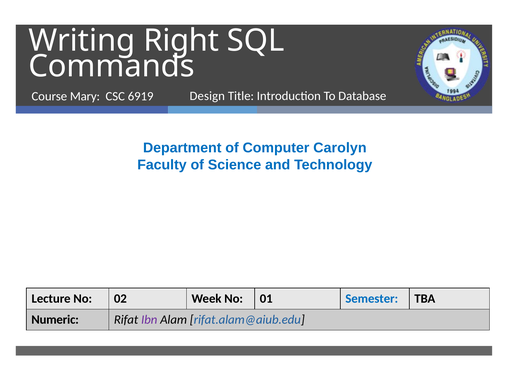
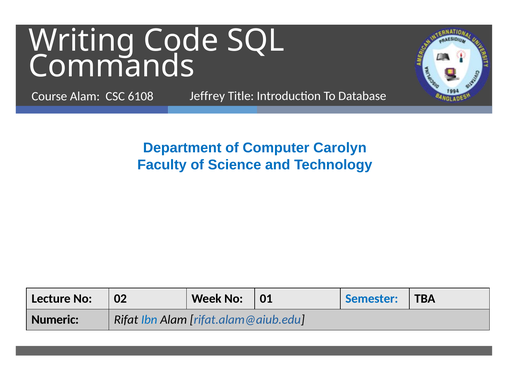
Right: Right -> Code (181, 40)
Design: Design -> Jeffrey (207, 96)
Course Mary: Mary -> Alam (85, 96)
6919: 6919 -> 6108 (141, 96)
Ibn colour: purple -> blue (149, 320)
